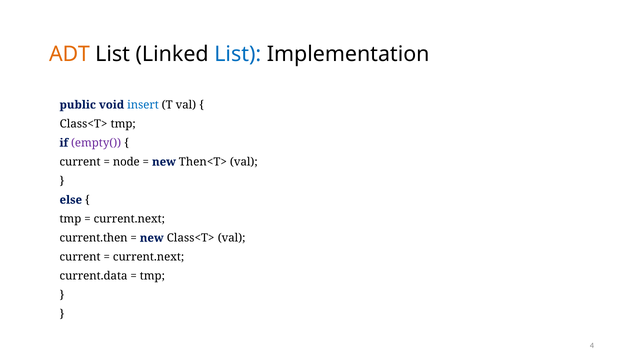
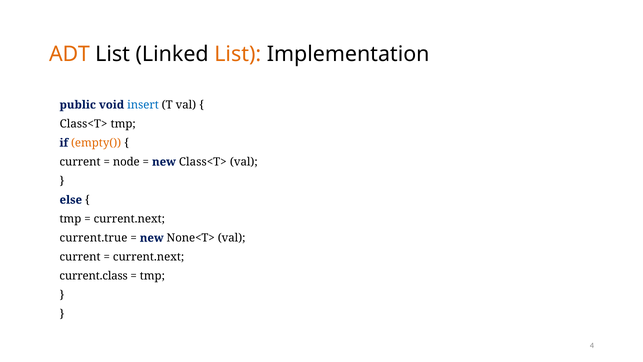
List colour: blue -> orange (238, 54)
empty( colour: purple -> orange (96, 143)
new Then<T>: Then<T> -> Class<T> (203, 162)
current.then: current.then -> current.true (93, 238)
new Class<T>: Class<T> -> None<T> (191, 238)
current.data: current.data -> current.class (94, 276)
